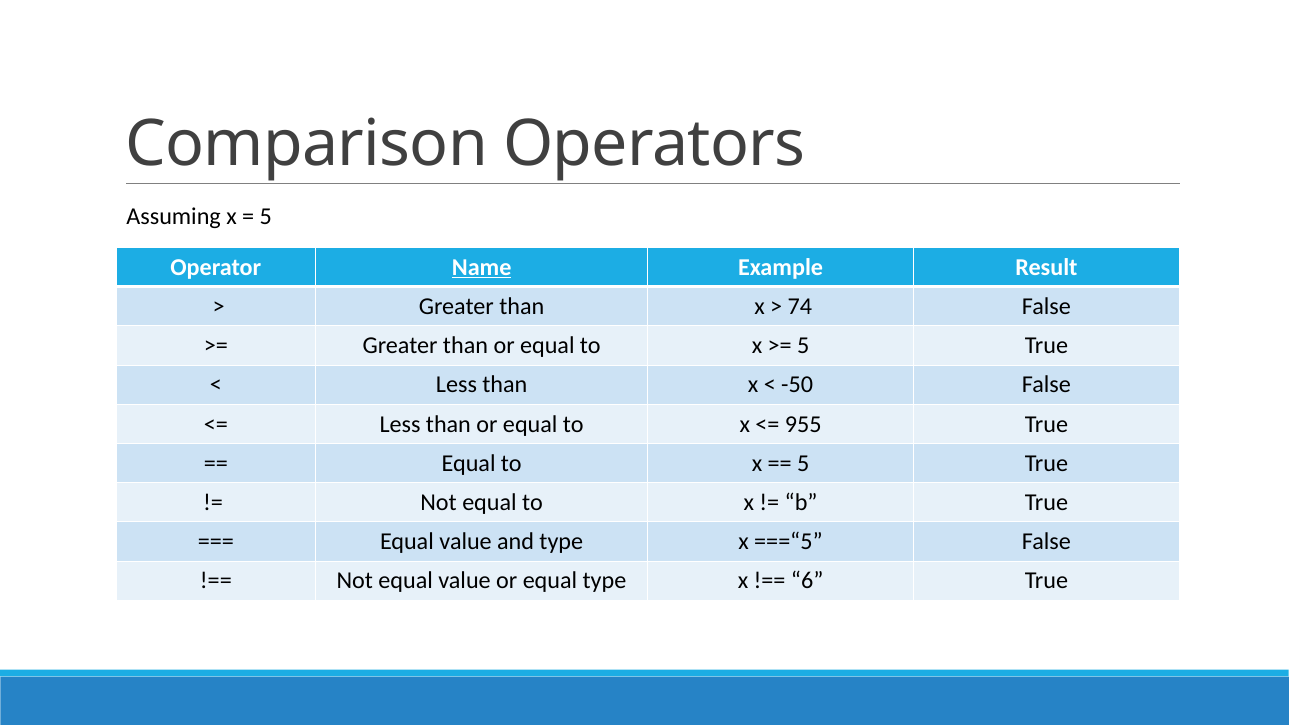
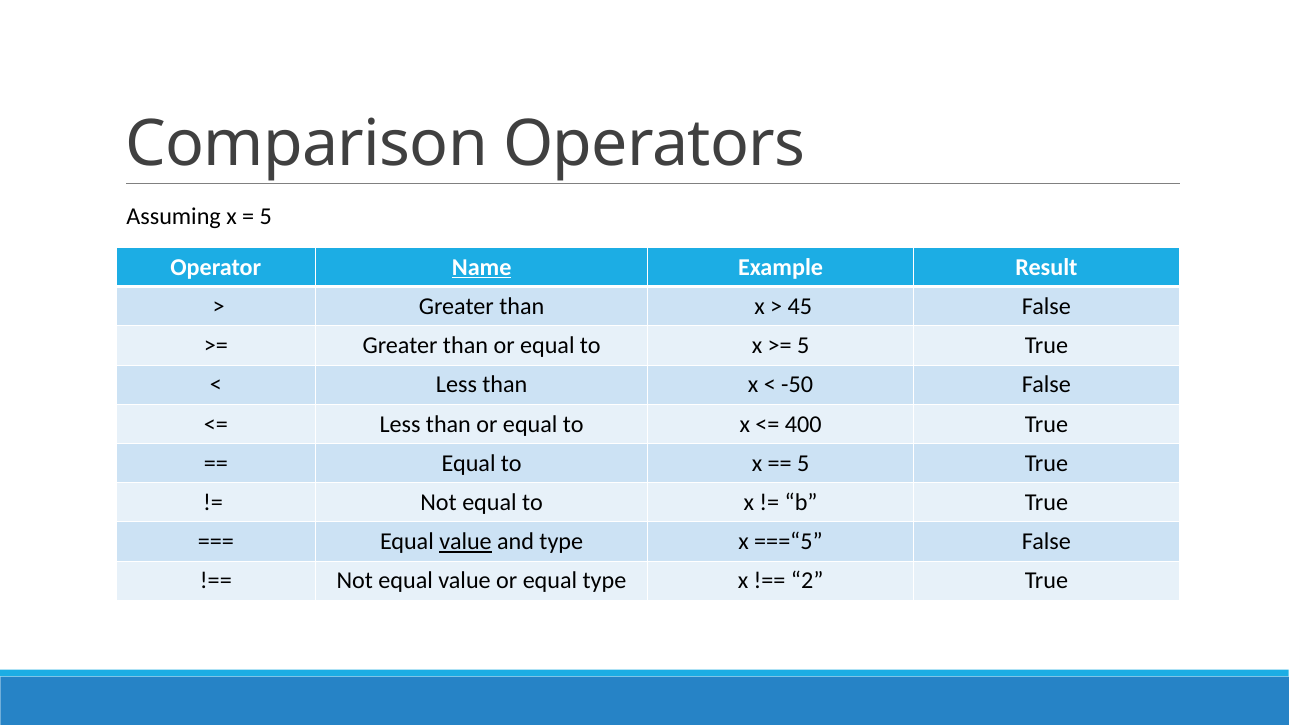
74: 74 -> 45 (800, 307)
955: 955 -> 400 (803, 424)
value underline: none -> present (465, 542)
6: 6 -> 2 (807, 581)
